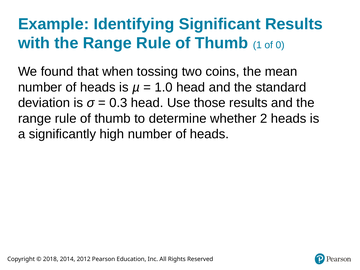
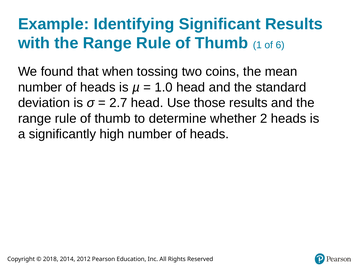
0: 0 -> 6 (280, 45)
0.3: 0.3 -> 2.7 (118, 103)
